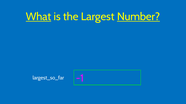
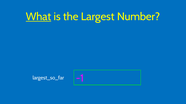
Number underline: present -> none (139, 17)
